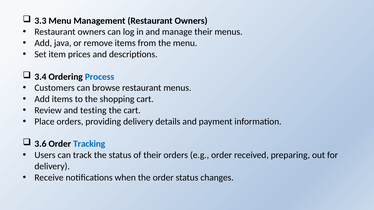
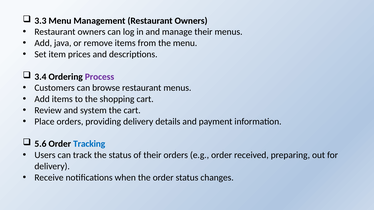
Process colour: blue -> purple (100, 77)
testing: testing -> system (93, 111)
3.6: 3.6 -> 5.6 (40, 144)
